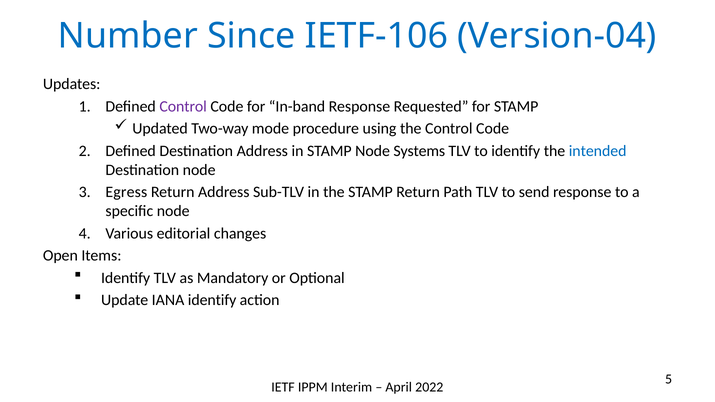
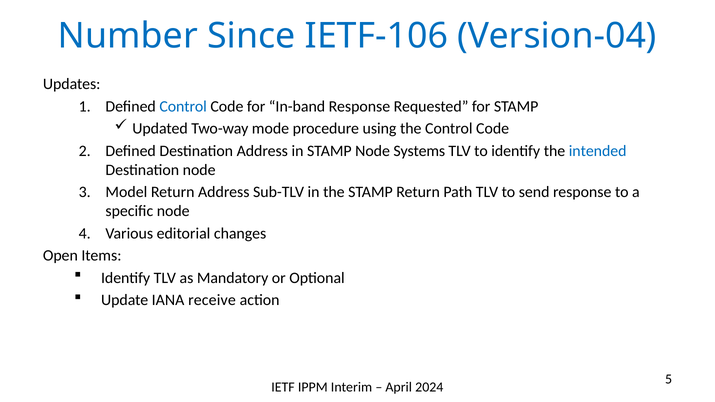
Control colour: purple -> blue (183, 106)
Egress: Egress -> Model (126, 192)
IANA identify: identify -> receive (212, 300)
2022: 2022 -> 2024 (429, 387)
